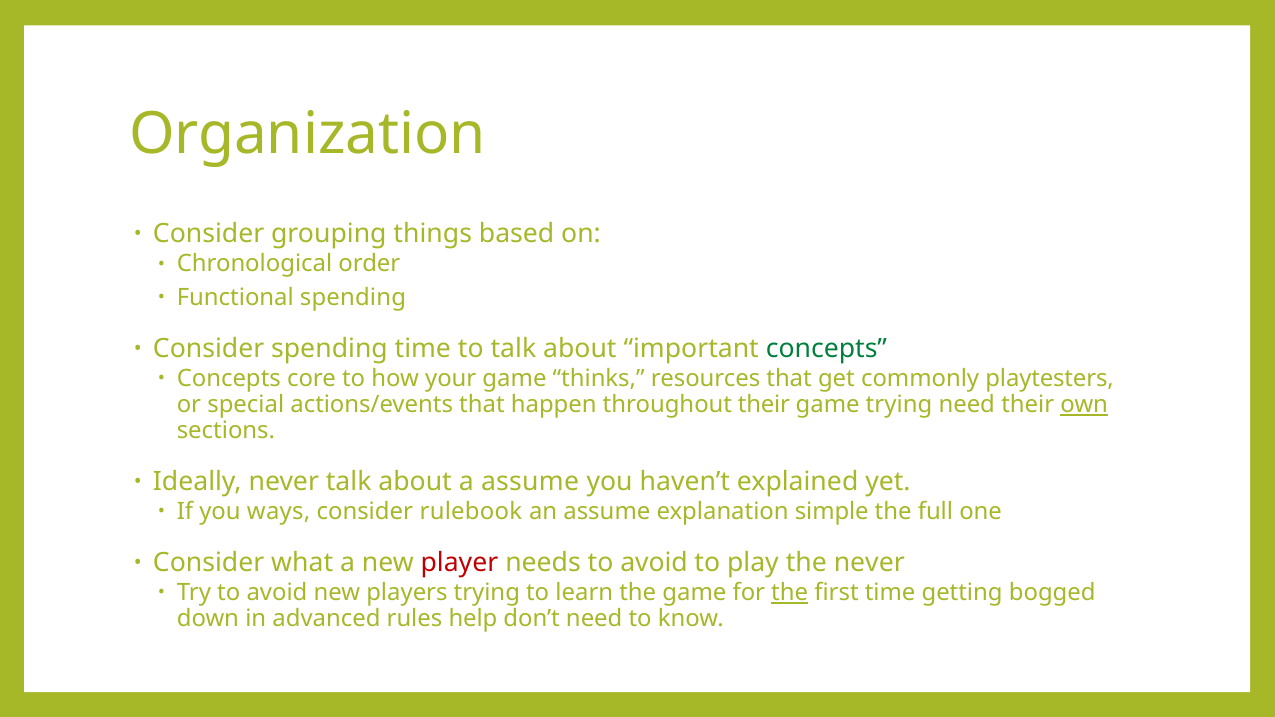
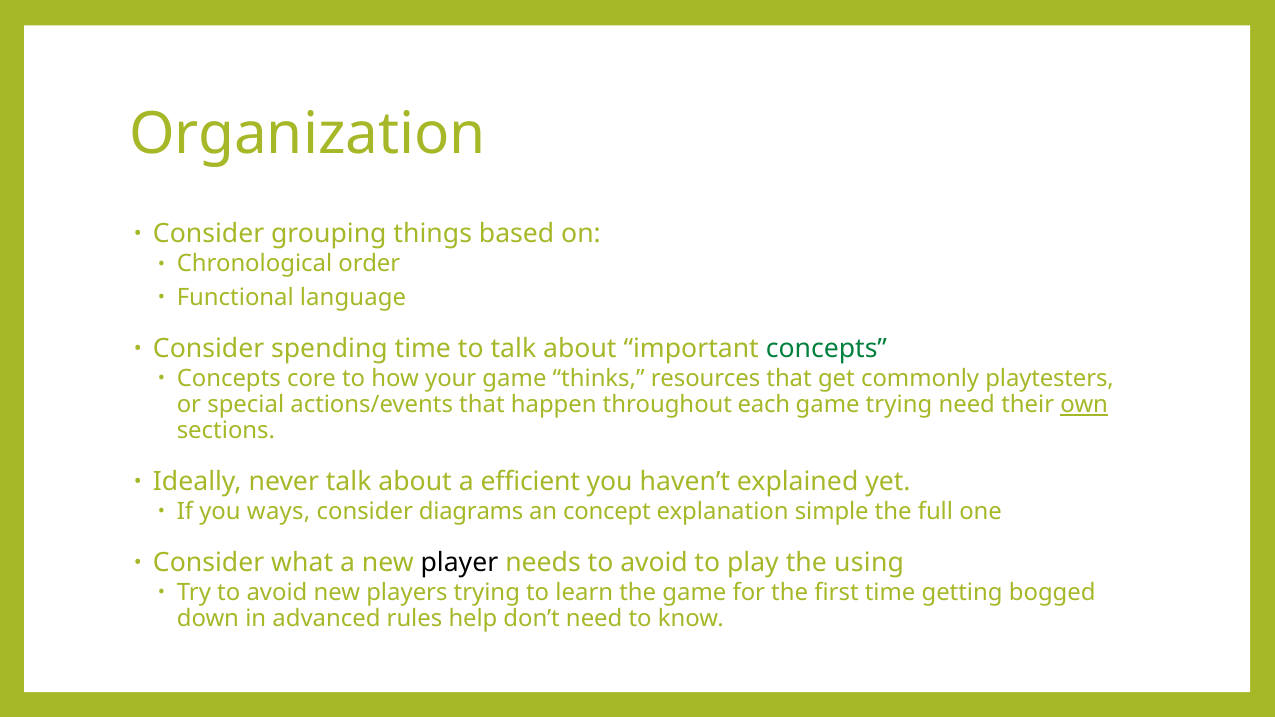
Functional spending: spending -> language (353, 298)
throughout their: their -> each (764, 405)
a assume: assume -> efficient (530, 482)
rulebook: rulebook -> diagrams (471, 512)
an assume: assume -> concept (607, 512)
player colour: red -> black (459, 563)
the never: never -> using (869, 563)
the underline: present -> none (790, 593)
